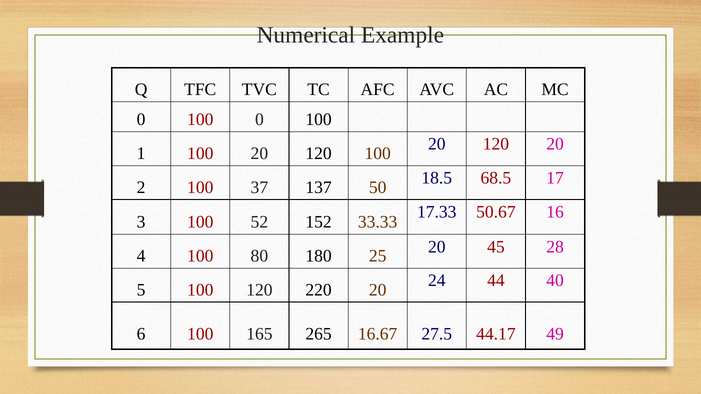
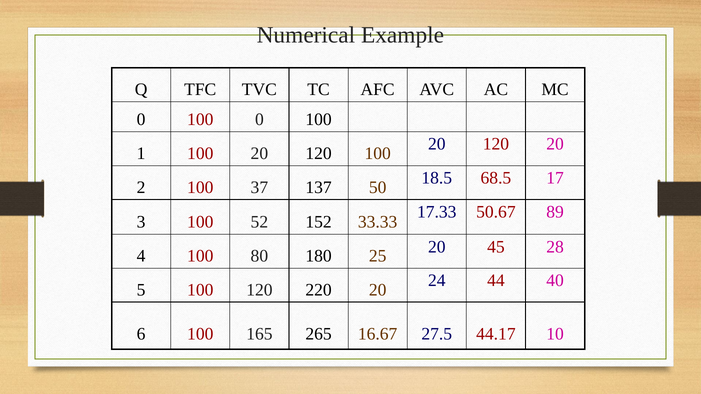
16: 16 -> 89 (555, 212)
49: 49 -> 10 (555, 334)
